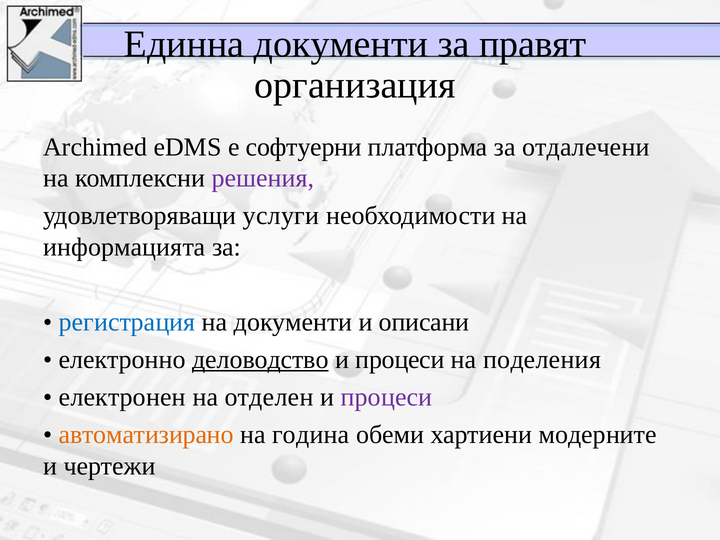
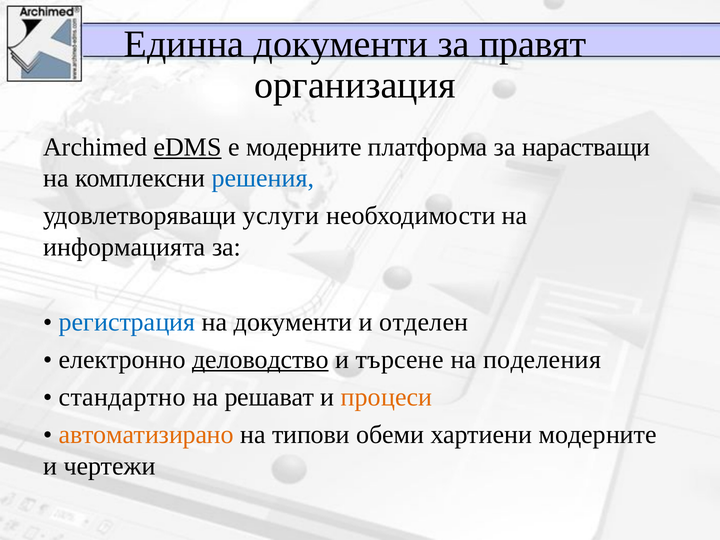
eDMS underline: none -> present (188, 147)
е софтуерни: софтуерни -> модерните (304, 147)
отдалечени: отдалечени -> нарастващи (586, 147)
решения colour: purple -> blue (263, 178)
описани: описани -> отделен (424, 322)
процеси: процеси -> търсене (400, 360)
електронен: електронен -> стандартно (122, 397)
отделен: отделен -> решават (269, 397)
процеси colour: purple -> orange (386, 397)
година: година -> типови (311, 435)
